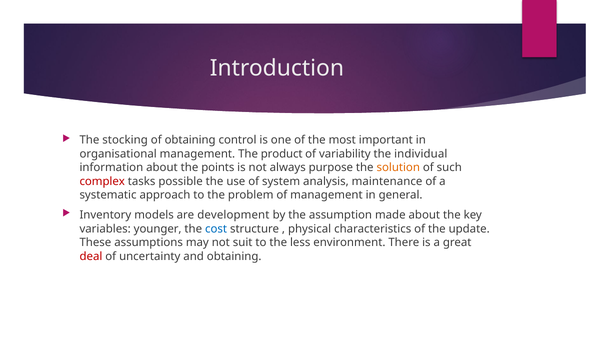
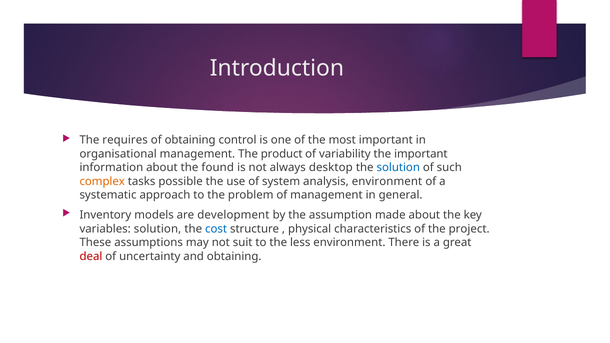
stocking: stocking -> requires (125, 140)
the individual: individual -> important (421, 154)
points: points -> found (218, 168)
purpose: purpose -> desktop (331, 168)
solution colour: orange -> blue (398, 168)
complex colour: red -> orange (102, 181)
analysis maintenance: maintenance -> environment (387, 181)
variables younger: younger -> solution (158, 229)
update: update -> project (469, 229)
